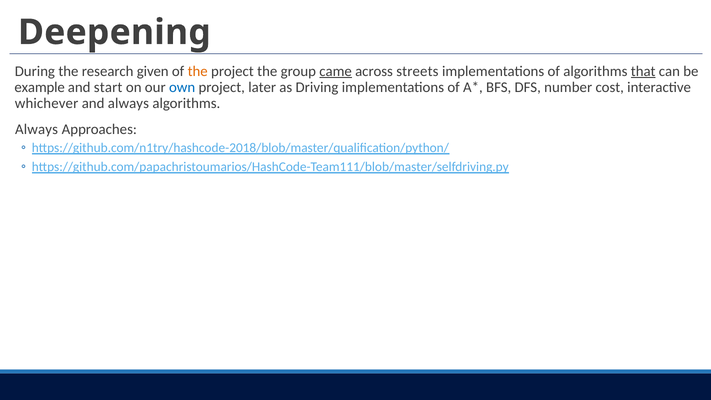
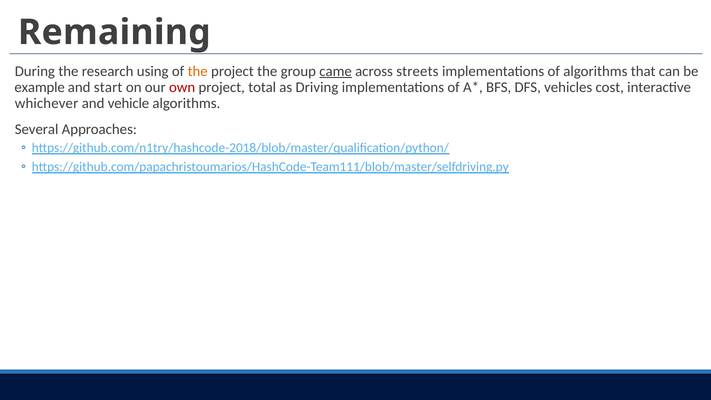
Deepening: Deepening -> Remaining (114, 32)
given: given -> using (153, 71)
that underline: present -> none (643, 71)
own colour: blue -> red (182, 87)
later: later -> total (262, 87)
number: number -> vehicles (568, 87)
and always: always -> vehicle (129, 103)
Always: Always -> Several (37, 130)
